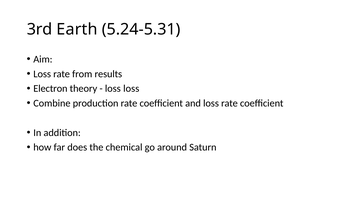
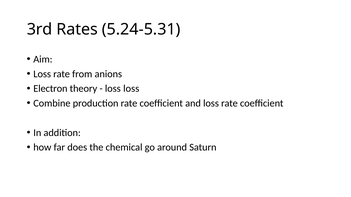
Earth: Earth -> Rates (77, 29)
results: results -> anions (108, 74)
